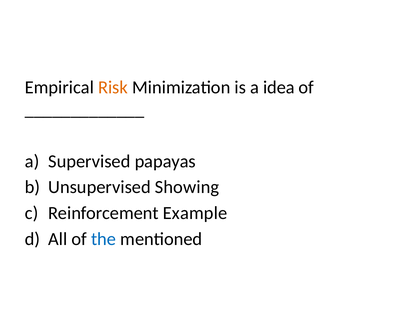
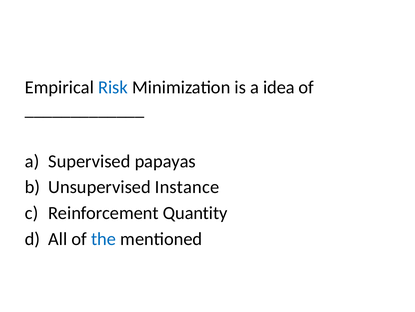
Risk colour: orange -> blue (113, 87)
Showing: Showing -> Instance (187, 187)
Example: Example -> Quantity (195, 213)
